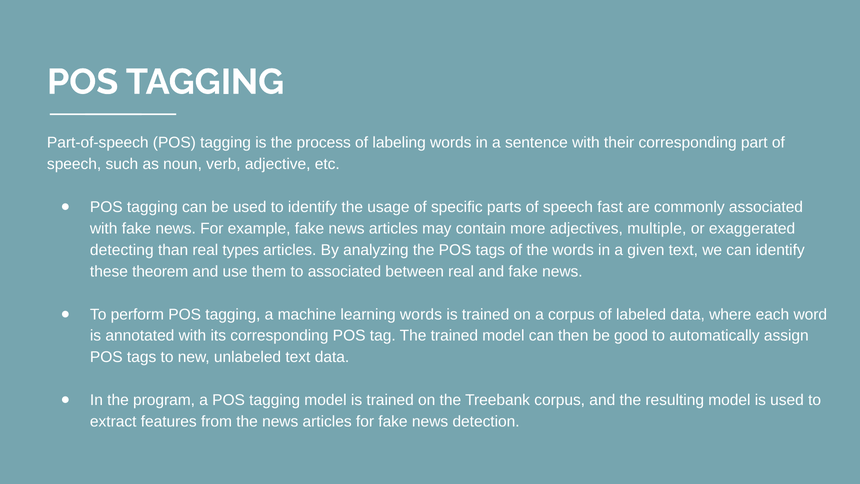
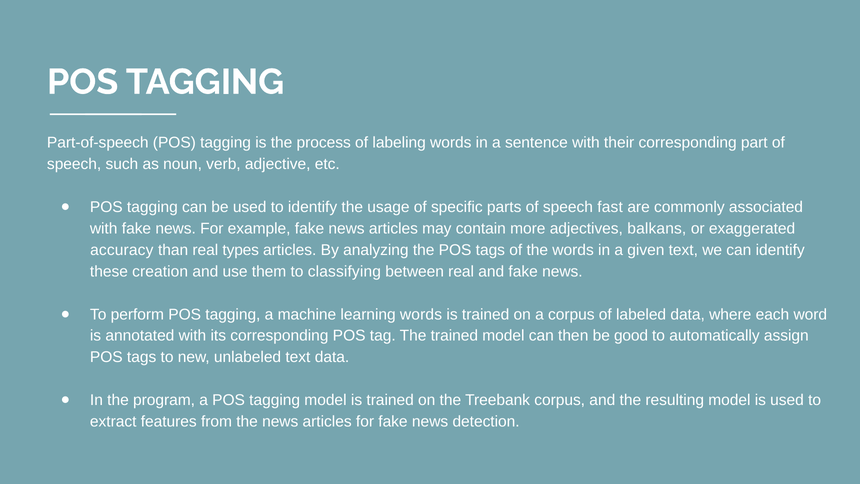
multiple: multiple -> balkans (657, 229)
detecting: detecting -> accuracy (122, 250)
theorem: theorem -> creation (160, 271)
to associated: associated -> classifying (344, 271)
